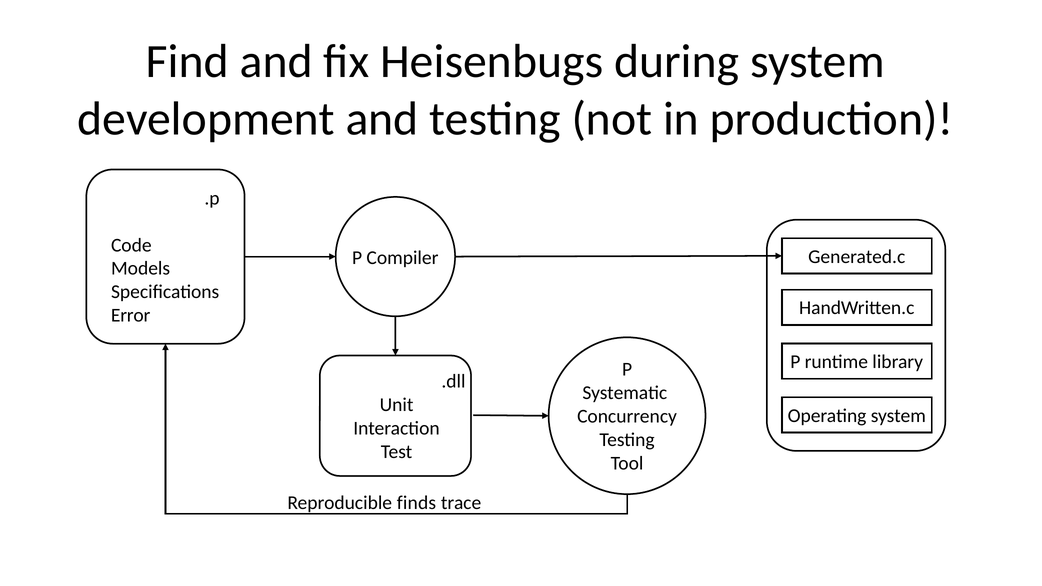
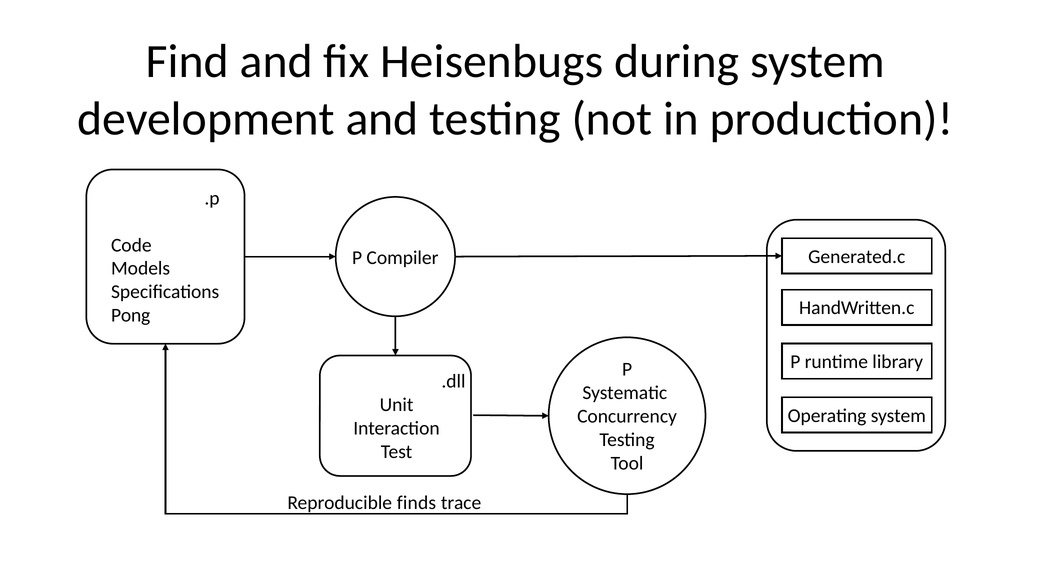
Error: Error -> Pong (131, 315)
